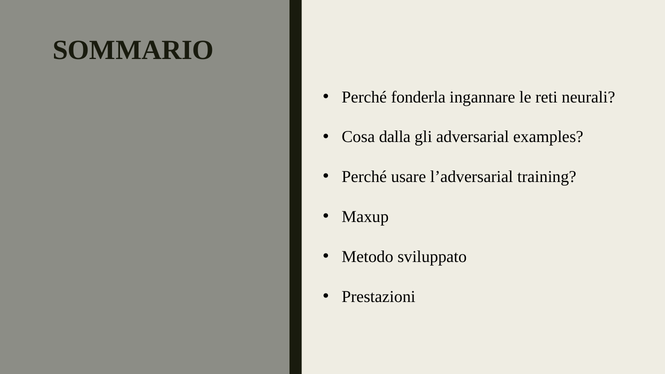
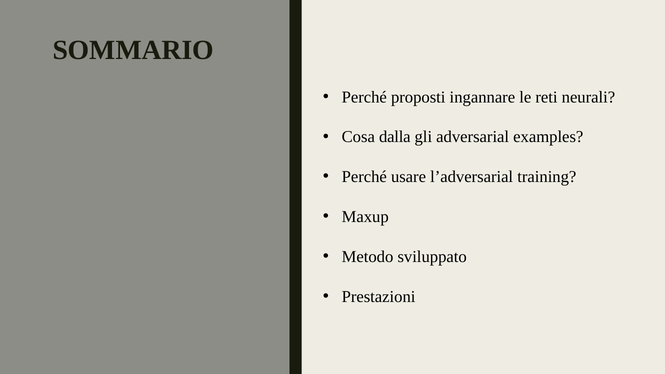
fonderla: fonderla -> proposti (418, 97)
